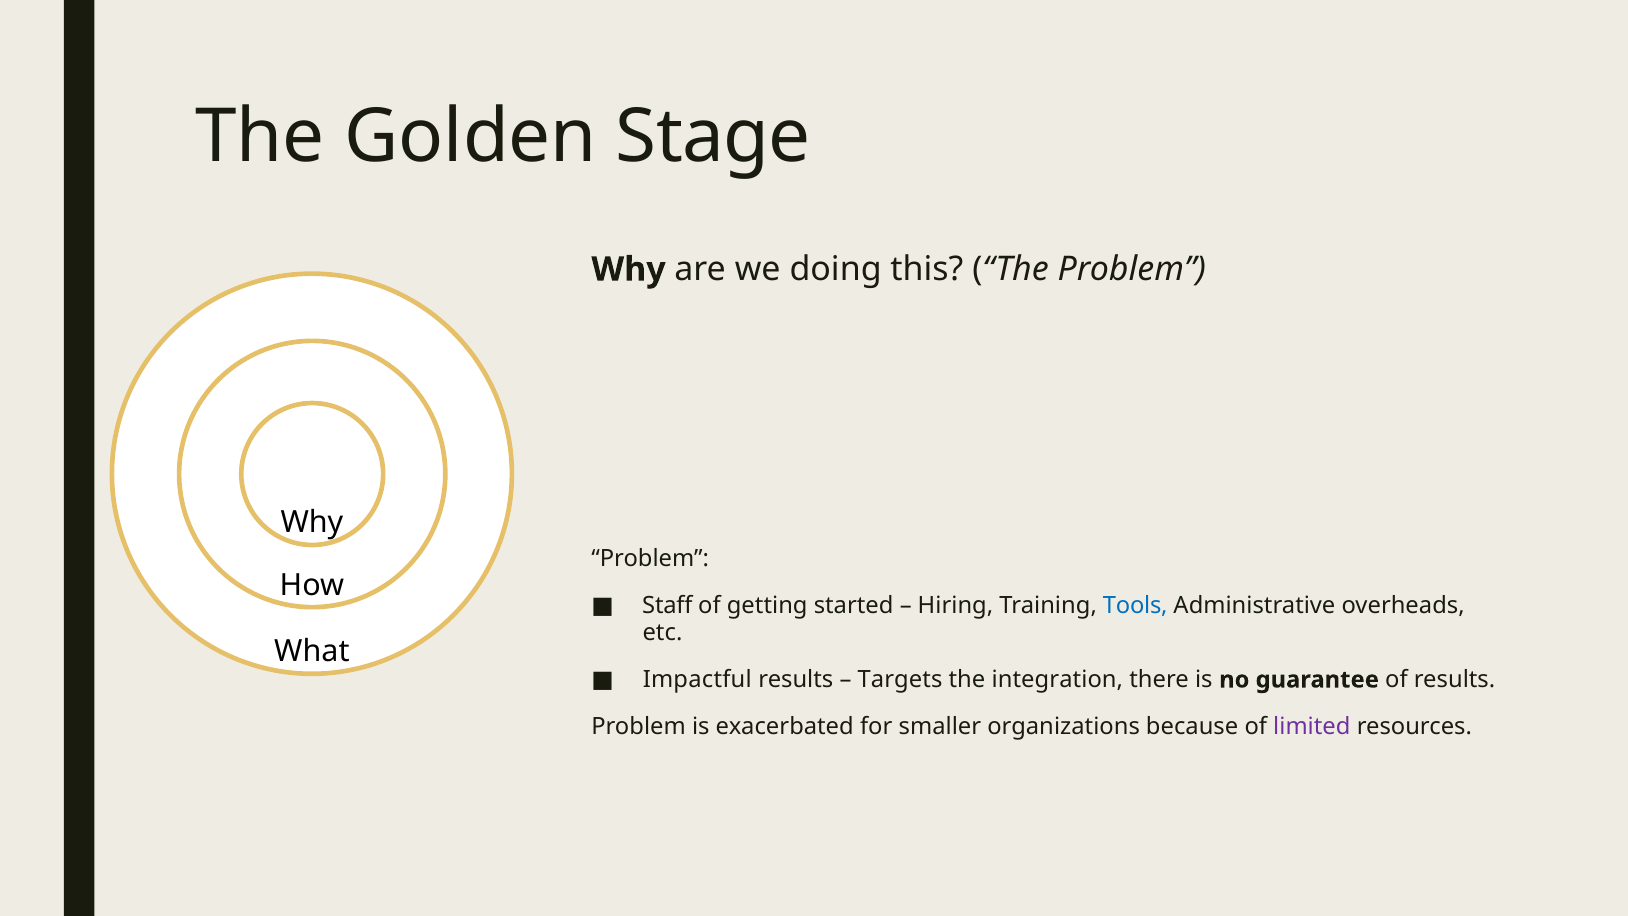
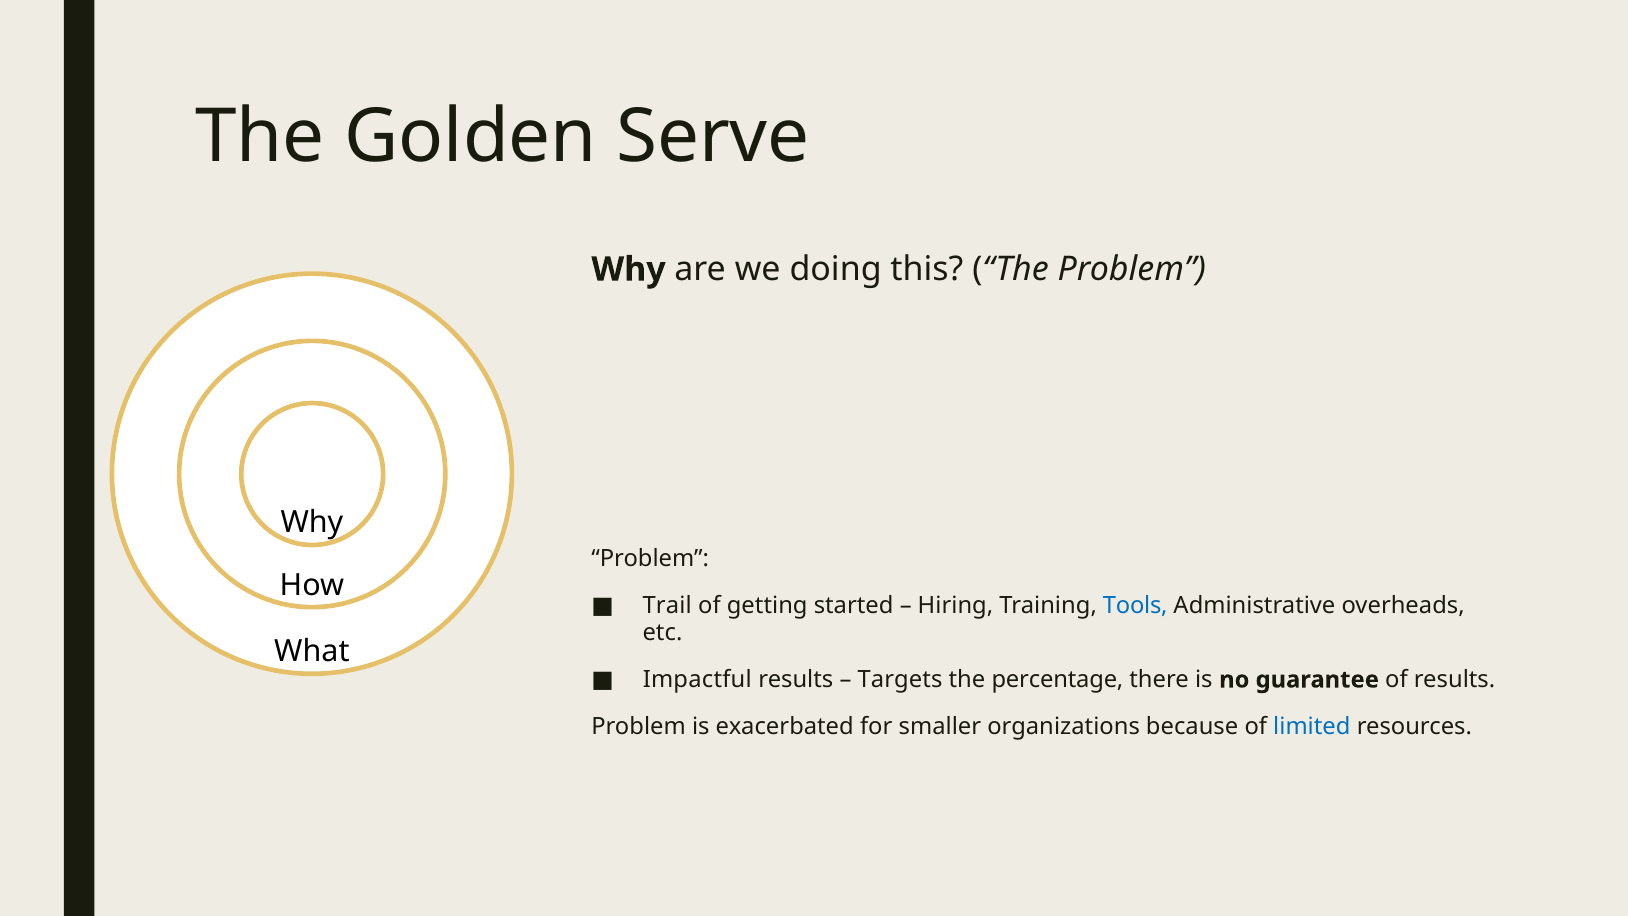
Stage: Stage -> Serve (713, 137)
Staff: Staff -> Trail (667, 605)
integration: integration -> percentage (1057, 679)
limited colour: purple -> blue (1312, 727)
